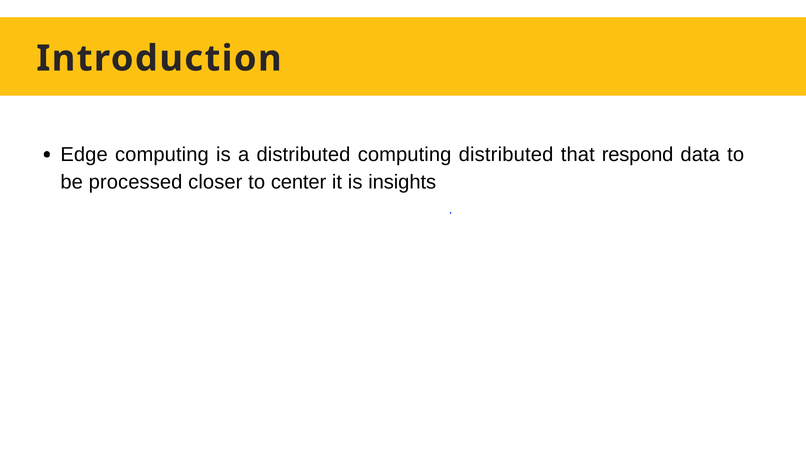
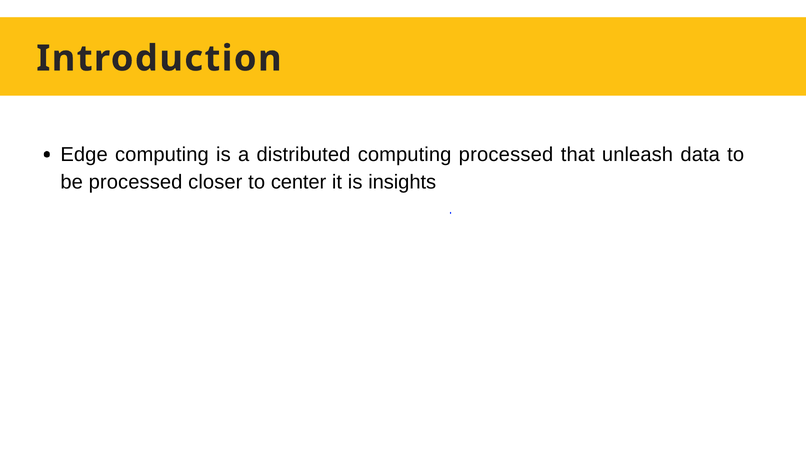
computing distributed: distributed -> processed (506, 155)
respond: respond -> unleash (638, 155)
